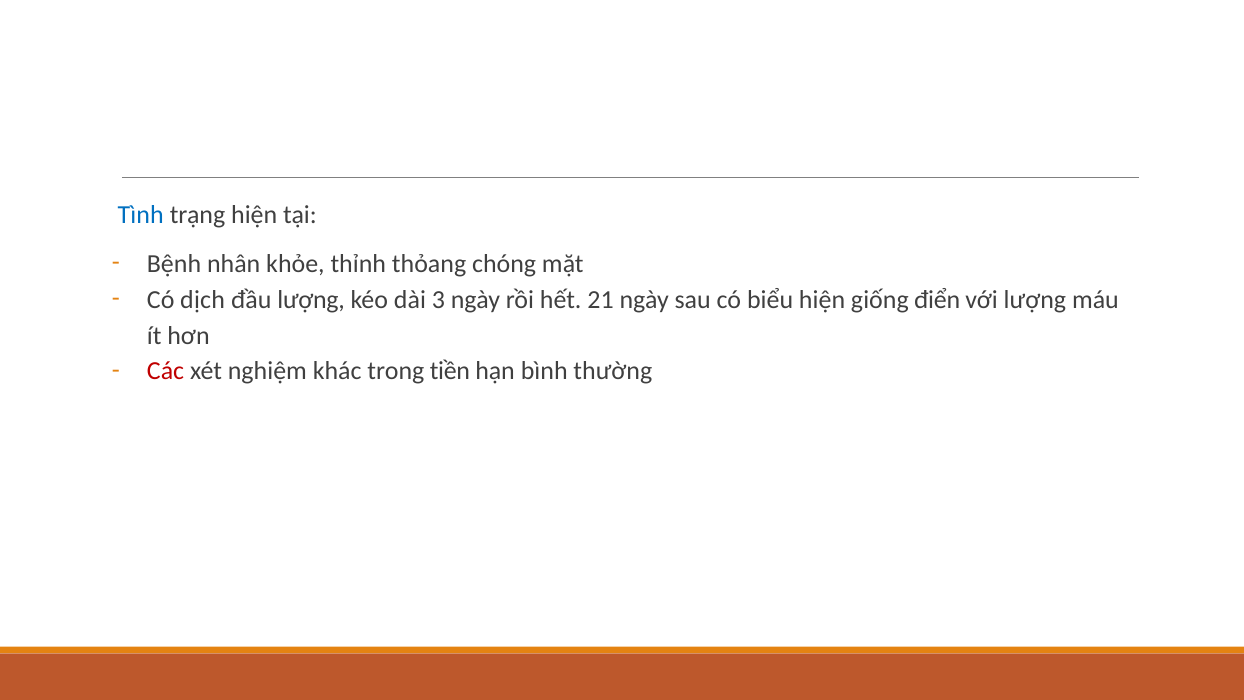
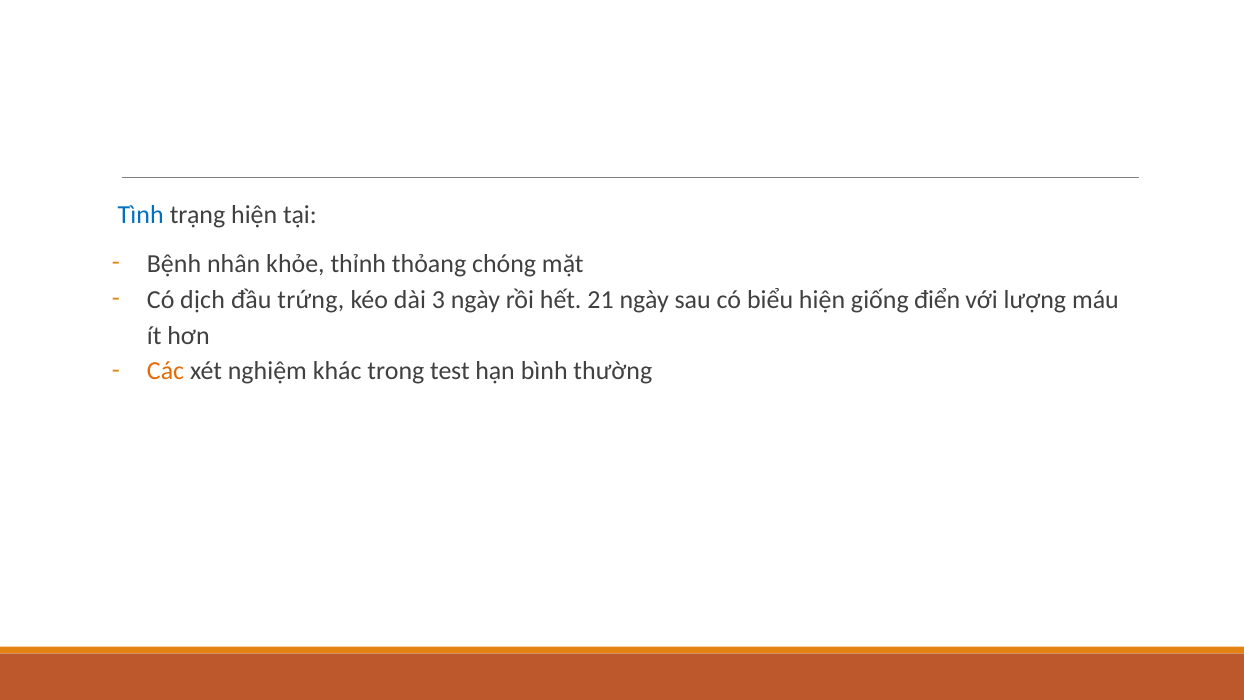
đầu lượng: lượng -> trứng (311, 300)
Các colour: red -> orange (166, 371)
tiền: tiền -> test (450, 371)
